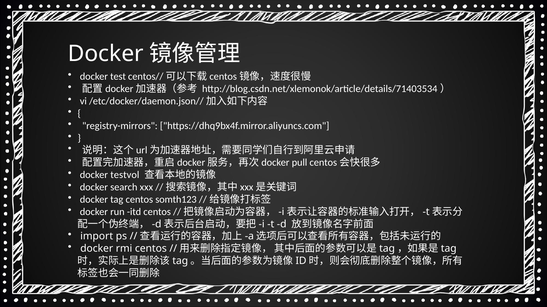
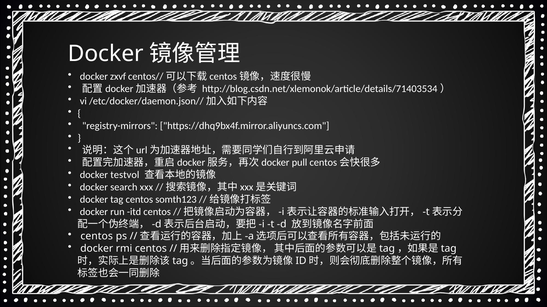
test: test -> zxvf (118, 77)
import: import -> centos (97, 237)
